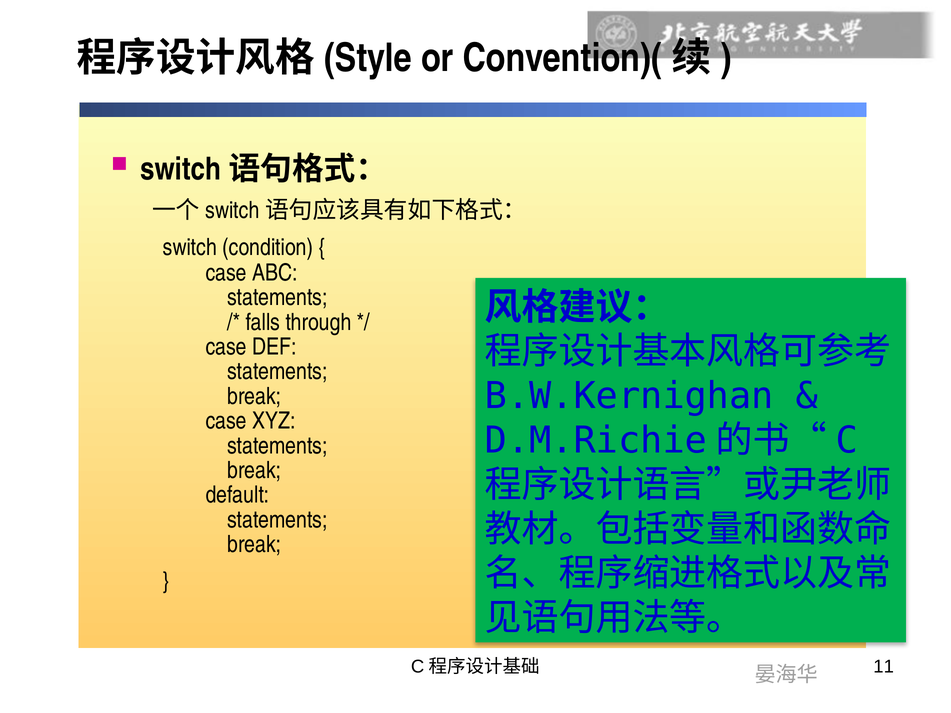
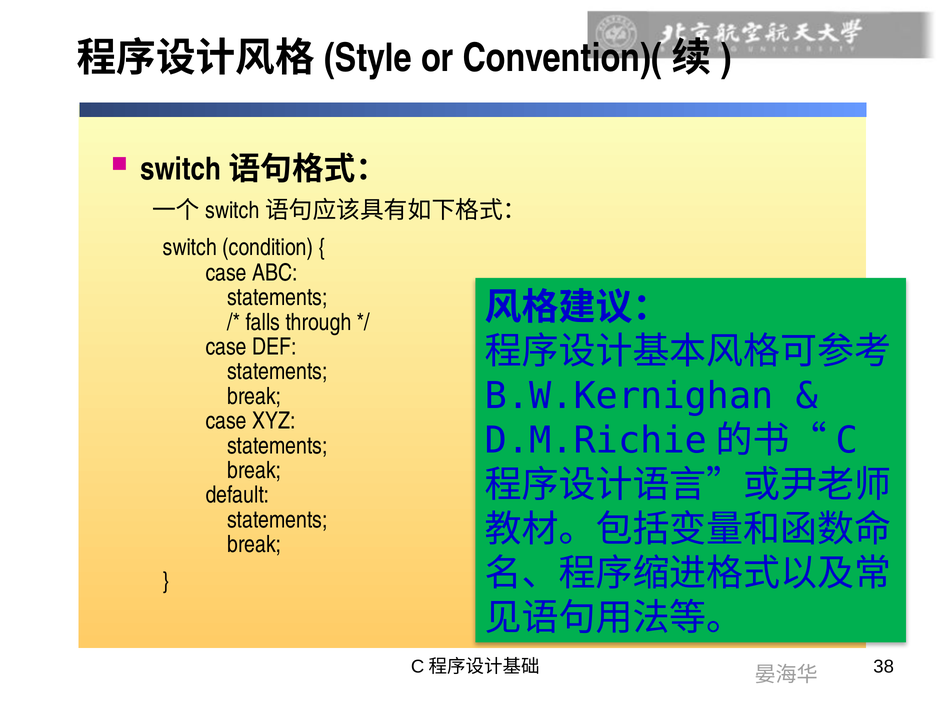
11: 11 -> 38 (884, 667)
